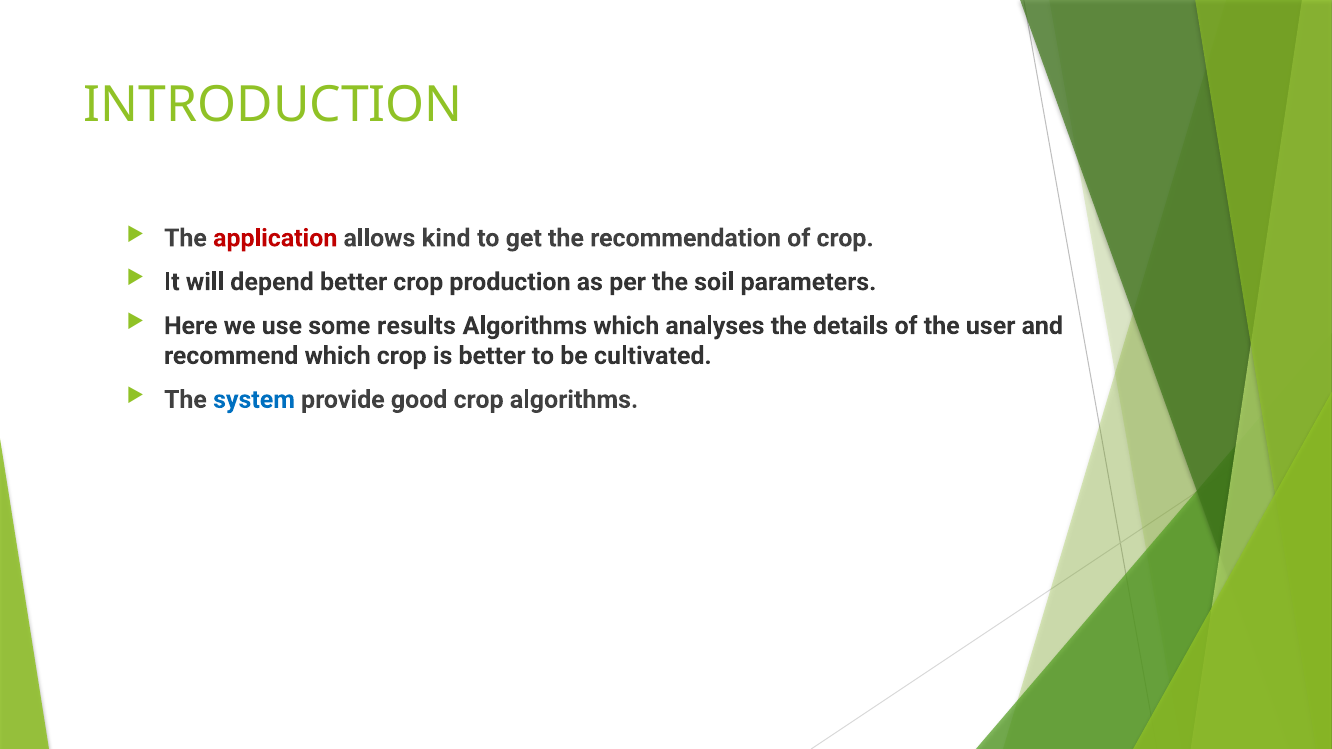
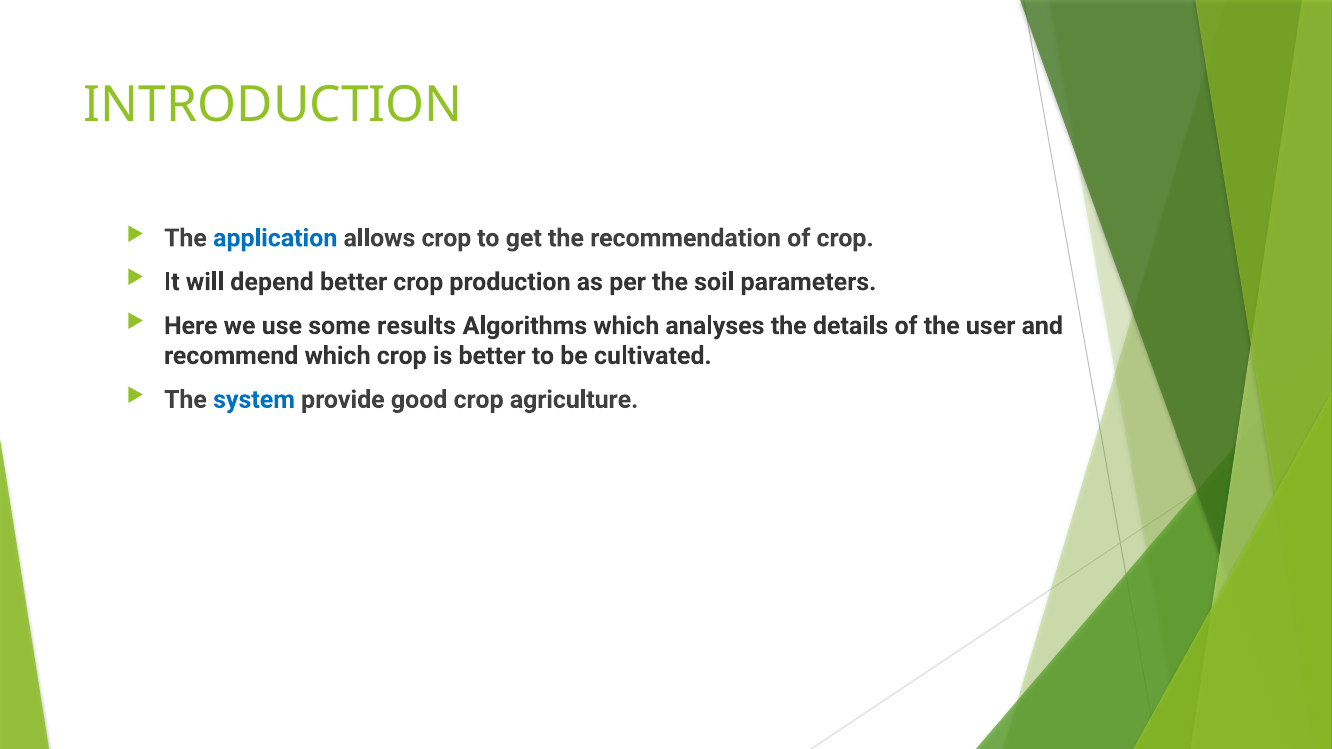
application colour: red -> blue (275, 238)
allows kind: kind -> crop (446, 238)
crop algorithms: algorithms -> agriculture (574, 400)
